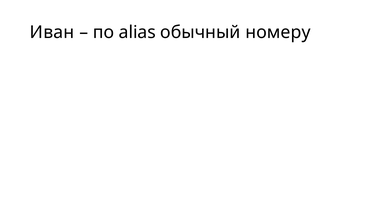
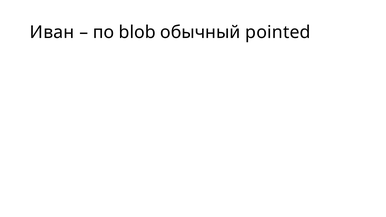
alias: alias -> blob (137, 32)
номеру: номеру -> pointed (278, 32)
